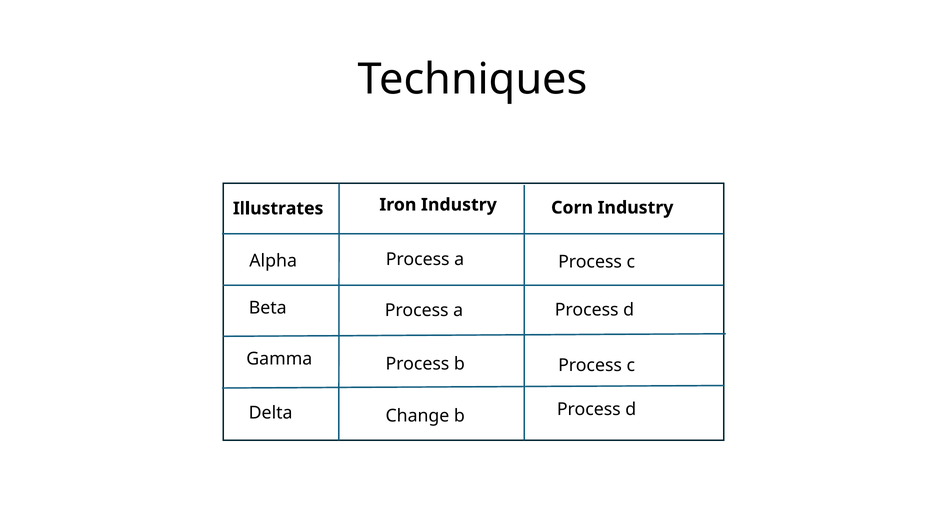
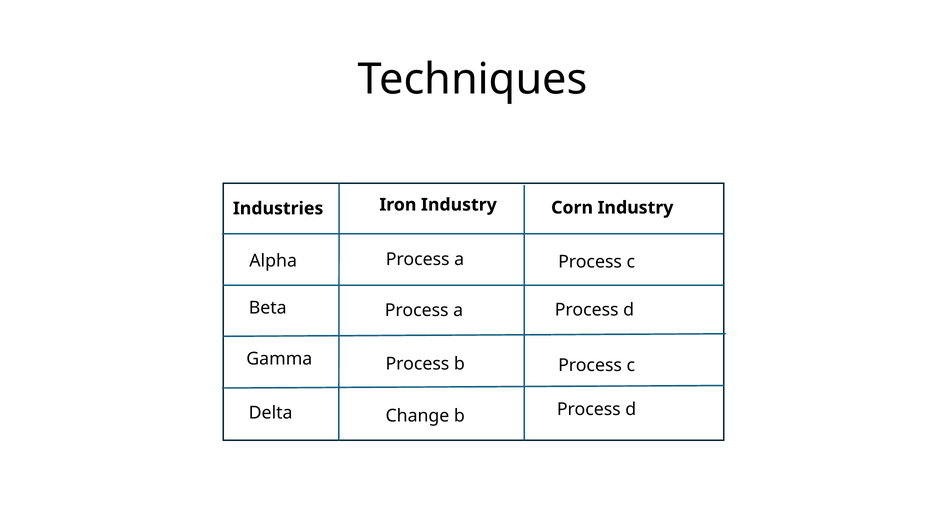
Illustrates: Illustrates -> Industries (278, 209)
